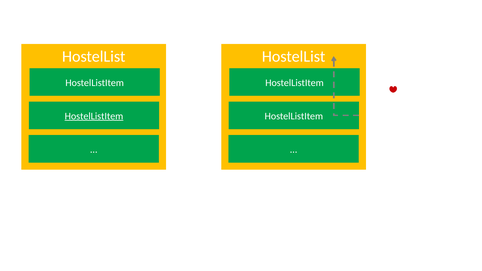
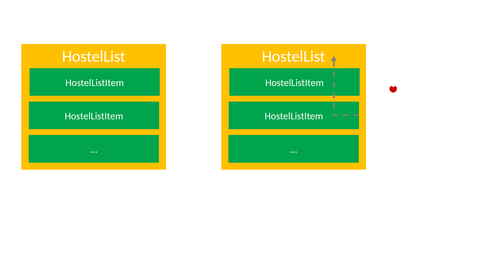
HostelListItem underline: present -> none (94, 116)
